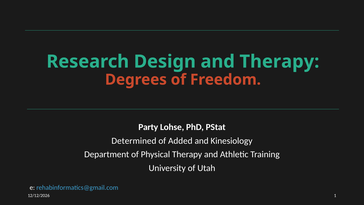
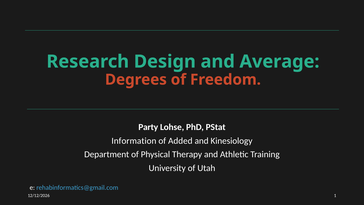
and Therapy: Therapy -> Average (279, 61)
Determined: Determined -> Information (134, 141)
